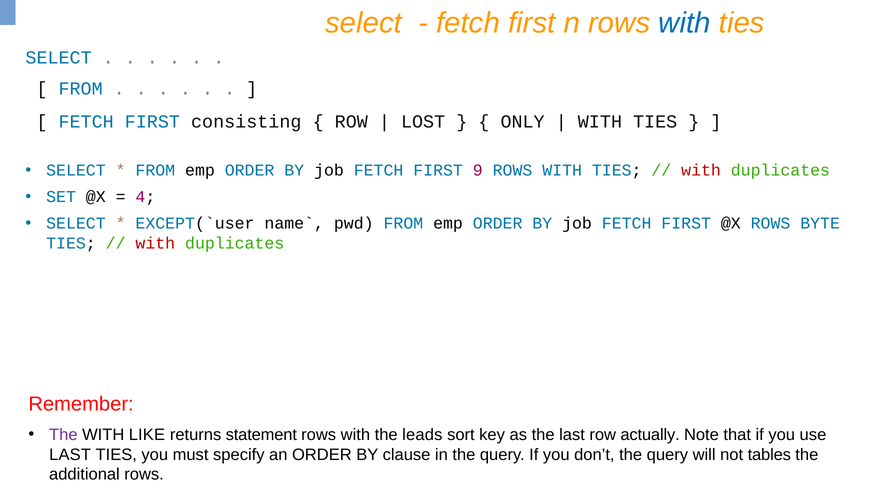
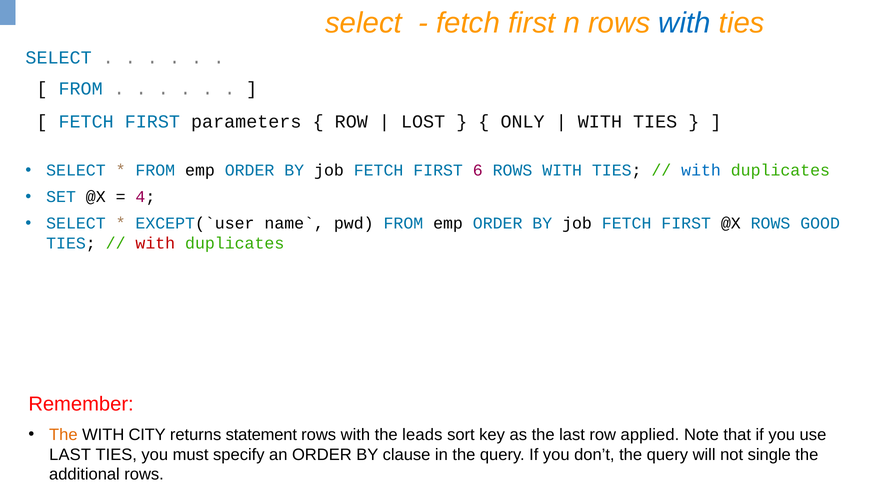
consisting: consisting -> parameters (246, 122)
9: 9 -> 6 (478, 171)
with colour: red -> blue (701, 171)
BYTE: BYTE -> GOOD (820, 223)
The colour: purple -> orange (63, 435)
LIKE: LIKE -> CITY (147, 435)
actually: actually -> applied (650, 435)
tables: tables -> single (769, 455)
